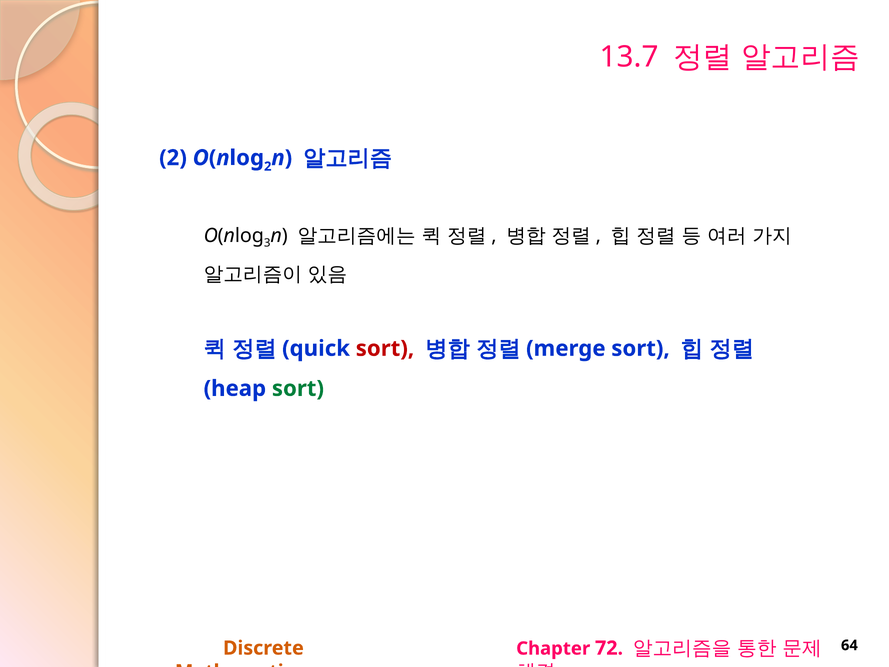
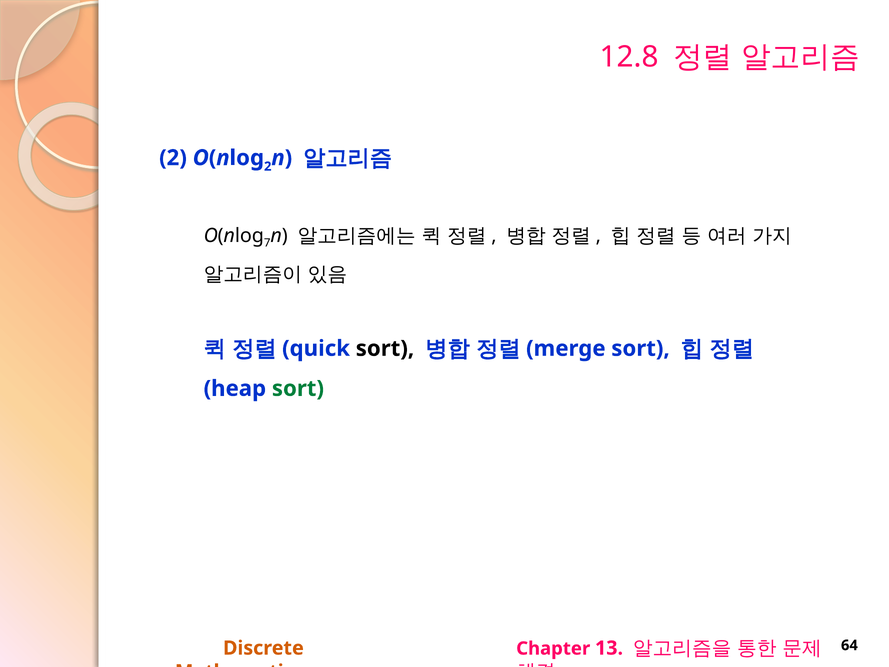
13.7: 13.7 -> 12.8 (629, 57)
3: 3 -> 7 (267, 243)
sort colour: red -> black (385, 348)
72: 72 -> 13 (609, 648)
